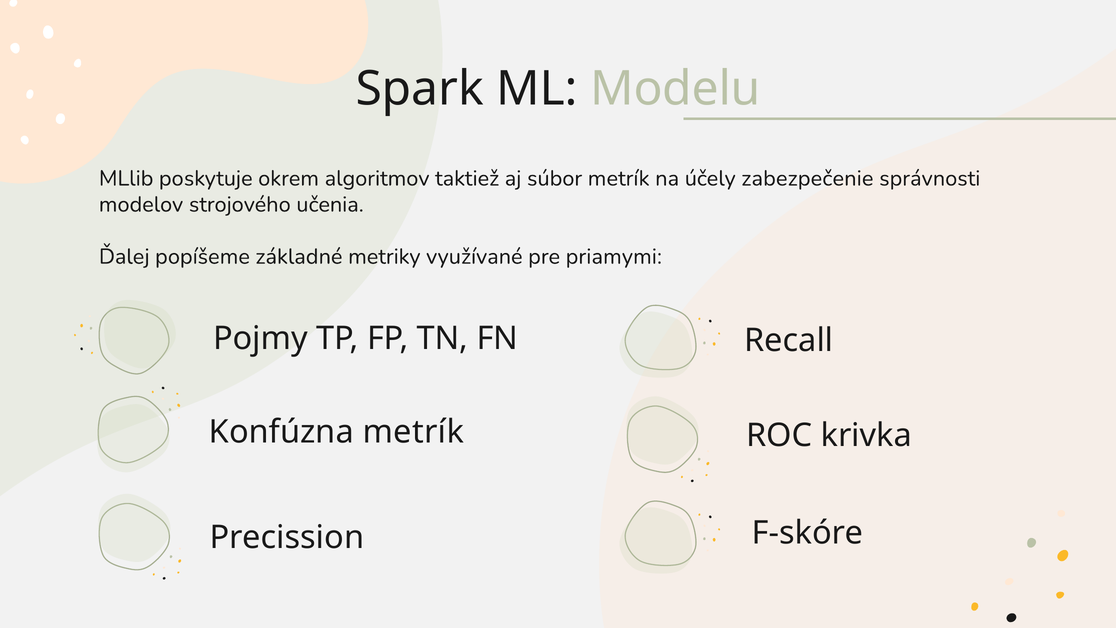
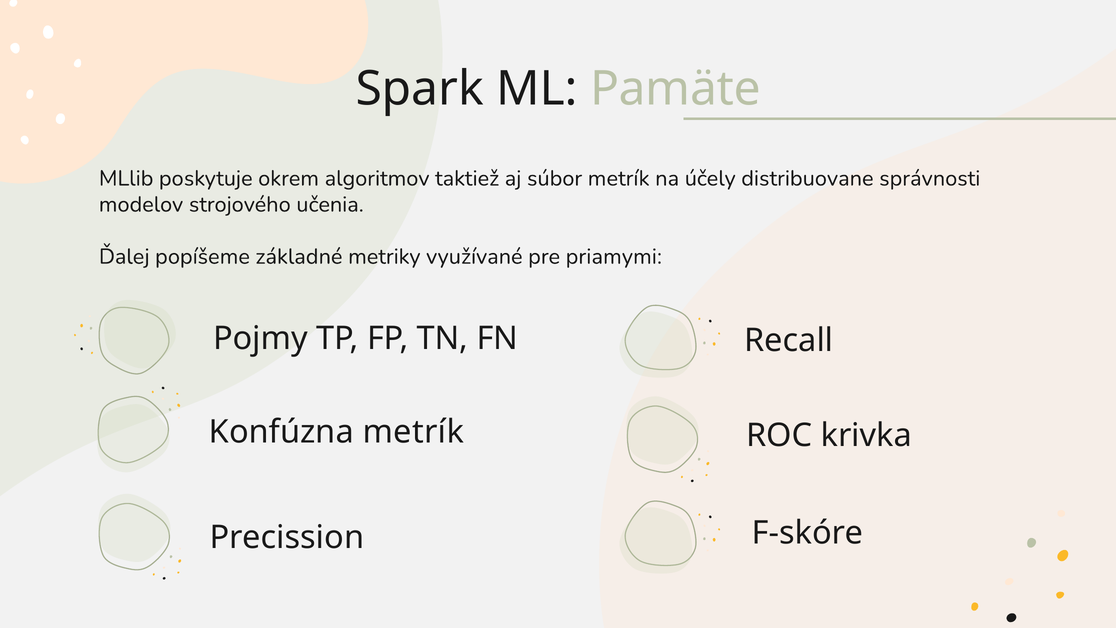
Modelu: Modelu -> Pamäte (675, 89)
zabezpečenie: zabezpečenie -> distribuovane (807, 178)
